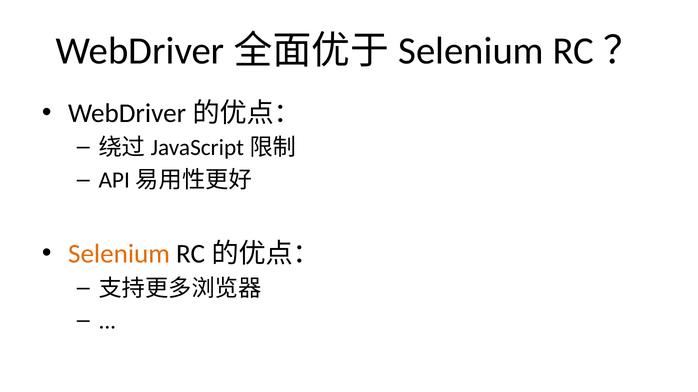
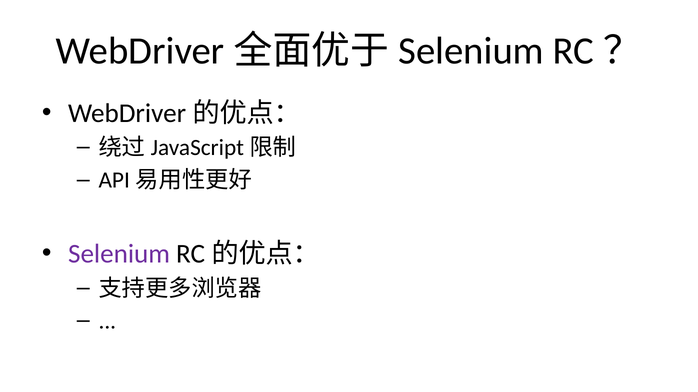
Selenium colour: orange -> purple (119, 254)
